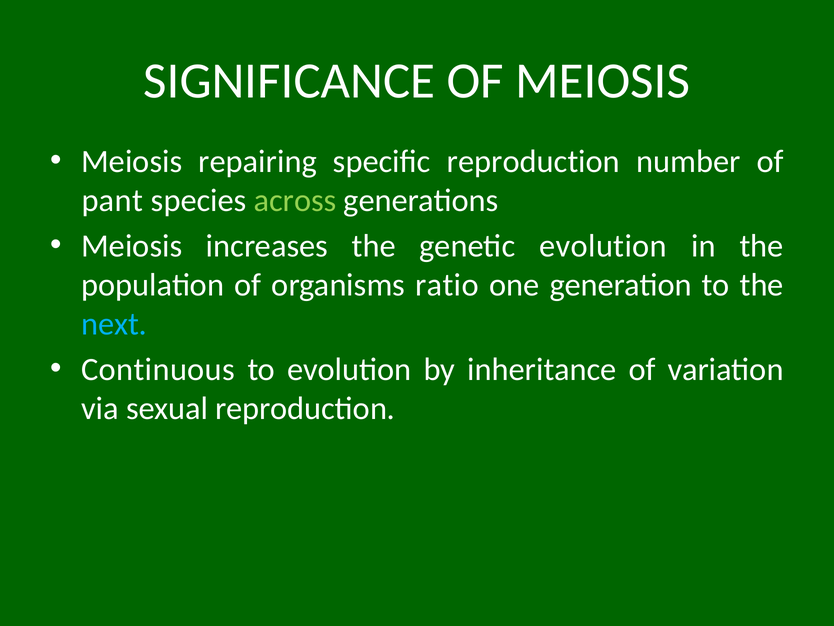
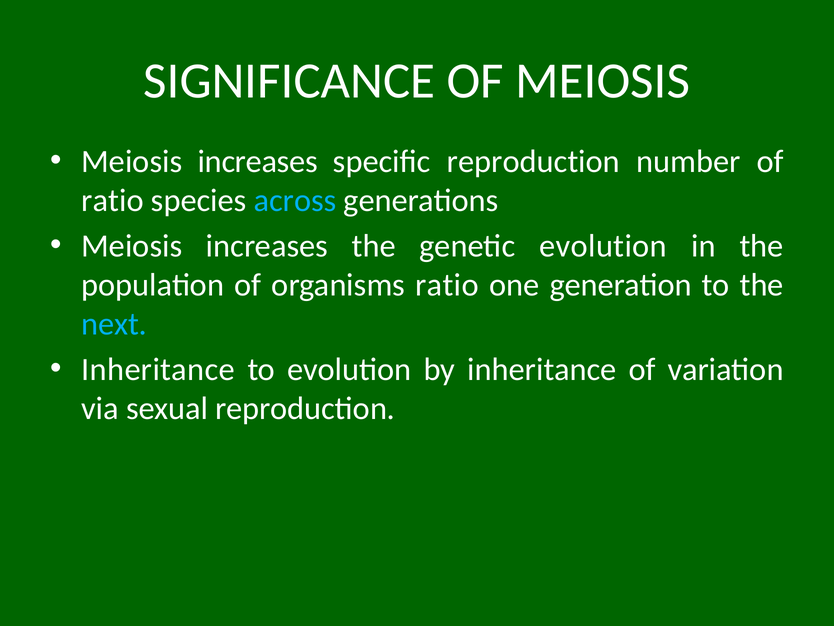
repairing: repairing -> increases (258, 161)
pant: pant -> ratio (112, 200)
across colour: light green -> light blue (295, 200)
Continuous: Continuous -> Inheritance (158, 369)
